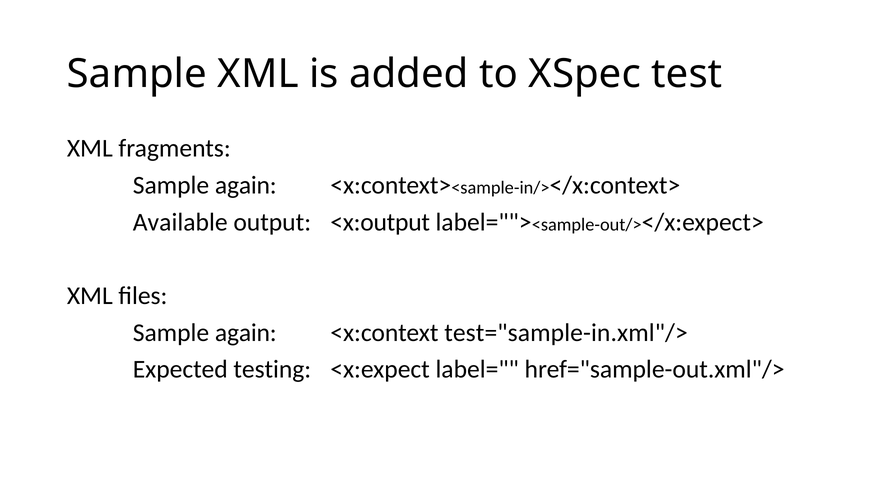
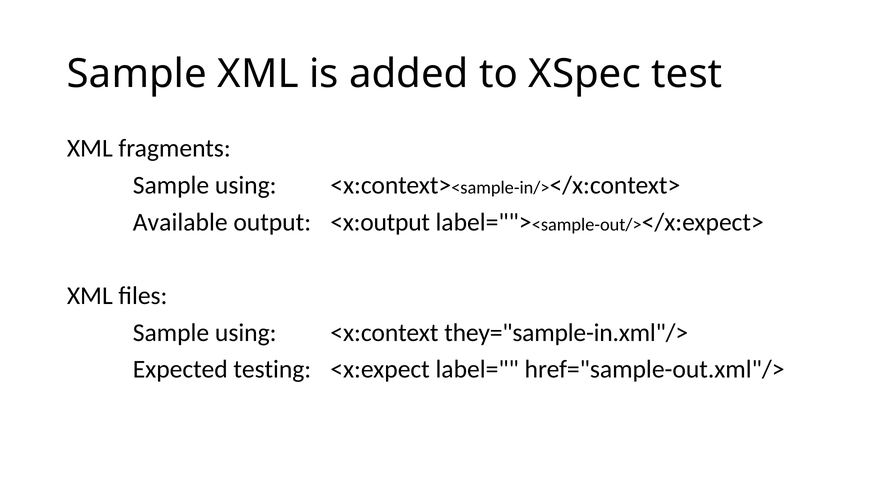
again: again -> using (246, 185)
again: again -> using (246, 333)
test="sample-in.xml"/>: test="sample-in.xml"/> -> they="sample-in.xml"/> (566, 333)
